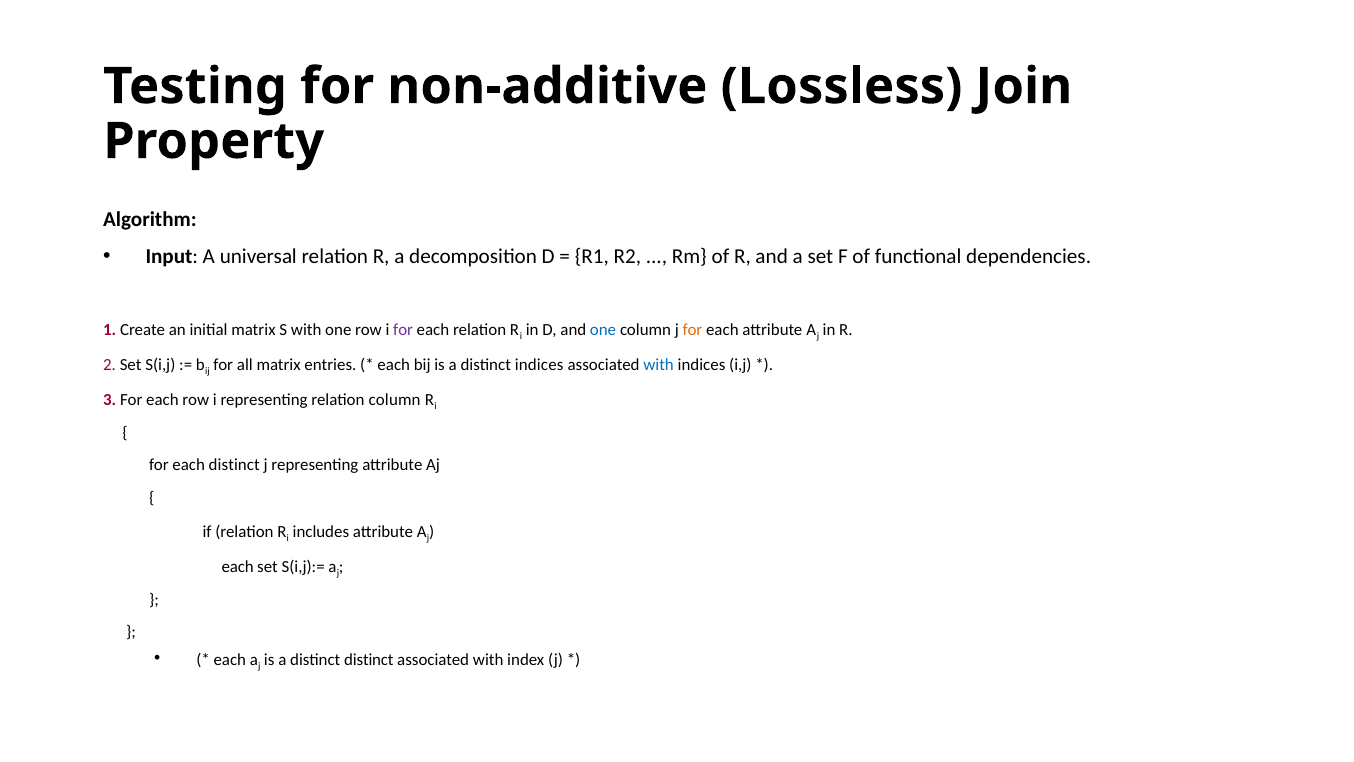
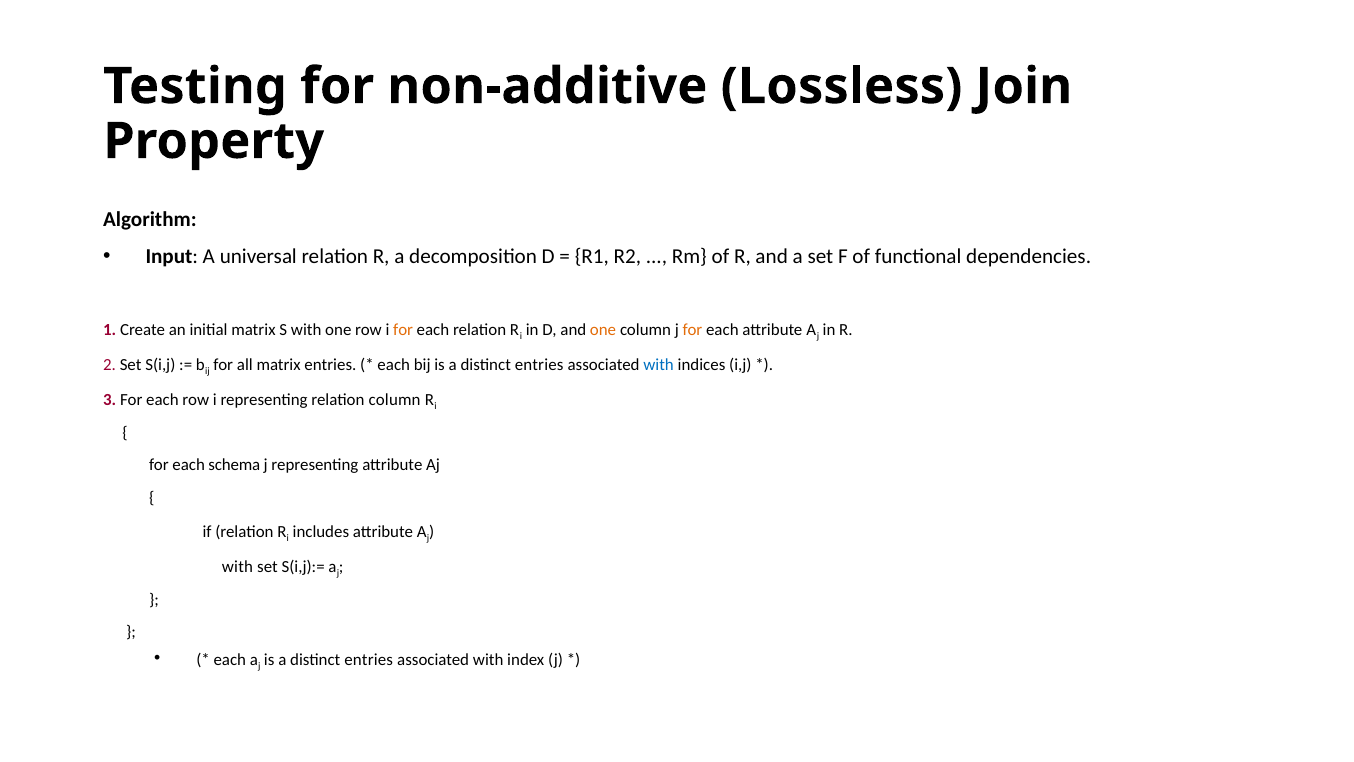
for colour: purple -> orange (403, 330)
one colour: blue -> orange (603, 330)
indices: indices -> entries (539, 365)
each distinct: distinct -> schema (234, 465)
each: each -> with (237, 567)
distinct: distinct -> entries (369, 659)
